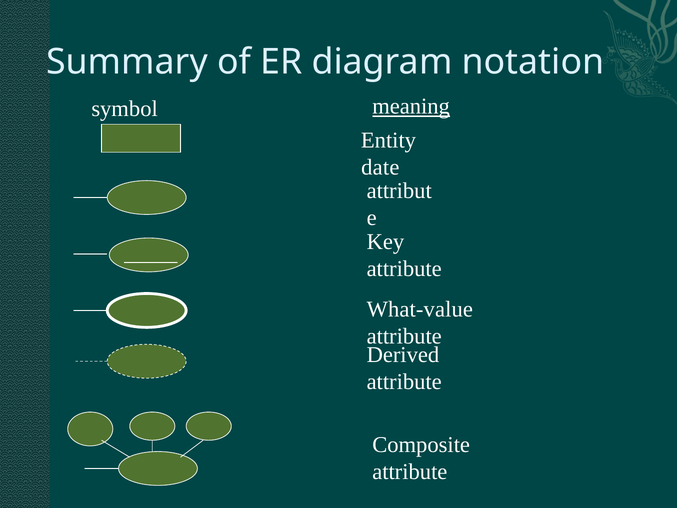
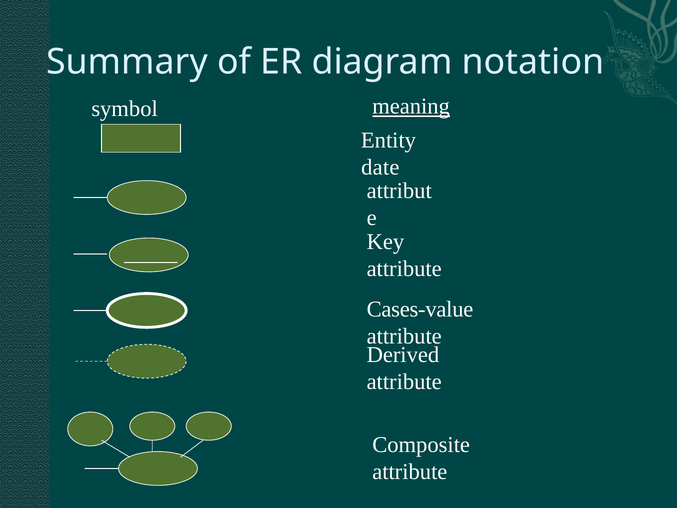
What-value: What-value -> Cases-value (420, 309)
